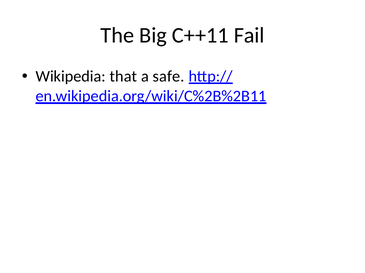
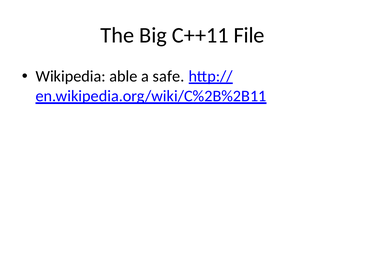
Fail: Fail -> File (249, 35)
that: that -> able (123, 77)
